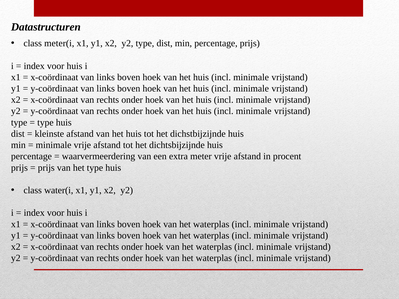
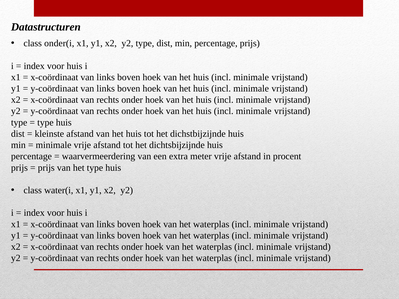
meter(i: meter(i -> onder(i (59, 43)
